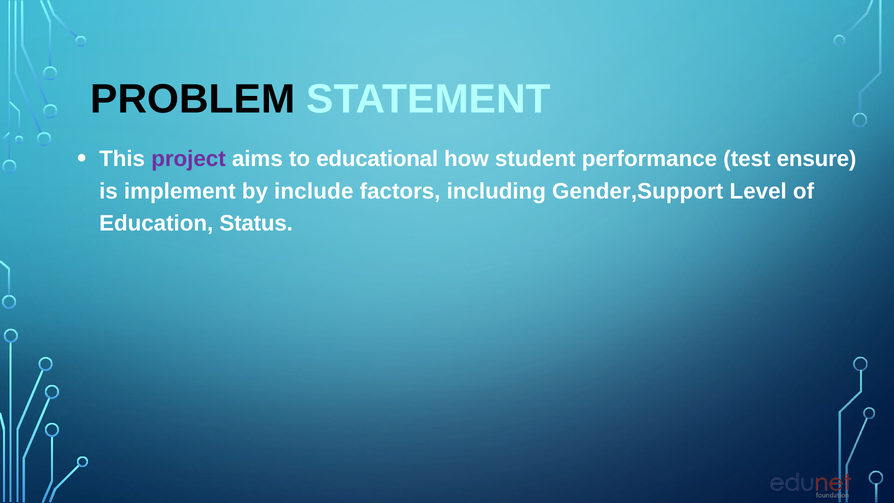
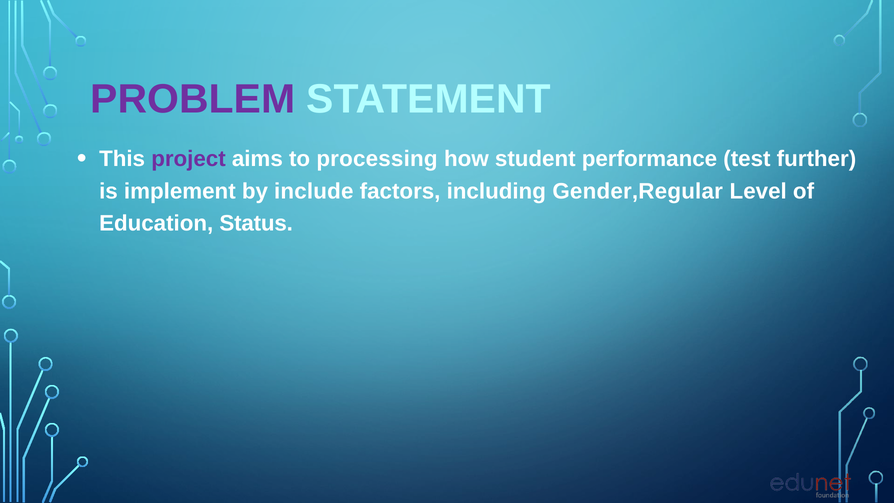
PROBLEM colour: black -> purple (193, 99)
educational: educational -> processing (377, 159)
ensure: ensure -> further (816, 159)
Gender,Support: Gender,Support -> Gender,Regular (638, 191)
